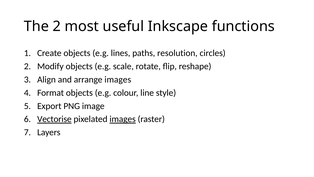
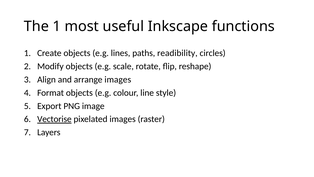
The 2: 2 -> 1 (57, 26)
resolution: resolution -> readibility (177, 53)
images underline: present -> none (123, 119)
